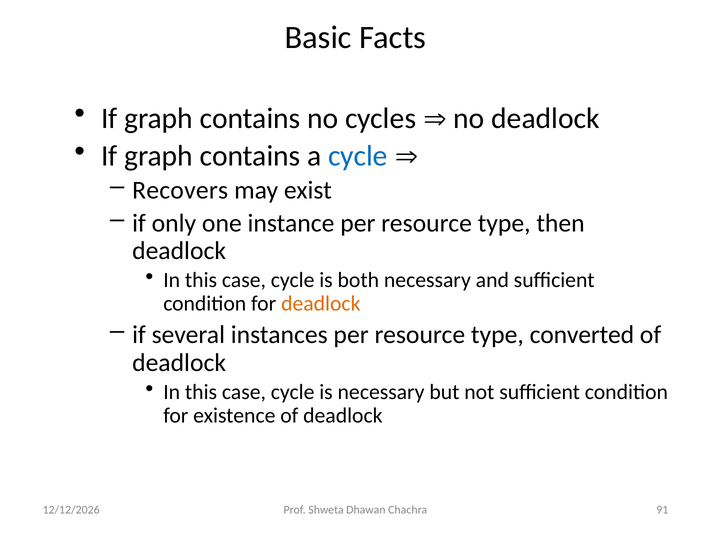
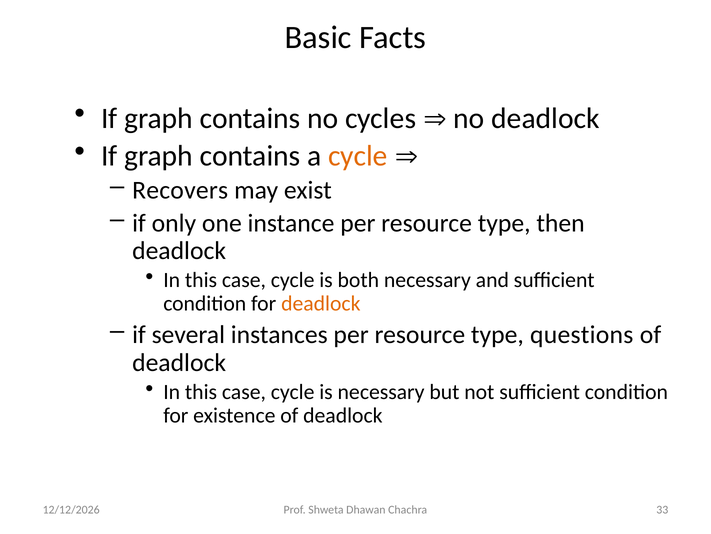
cycle colour: blue -> orange (358, 156)
converted: converted -> questions (582, 334)
91: 91 -> 33 (662, 509)
